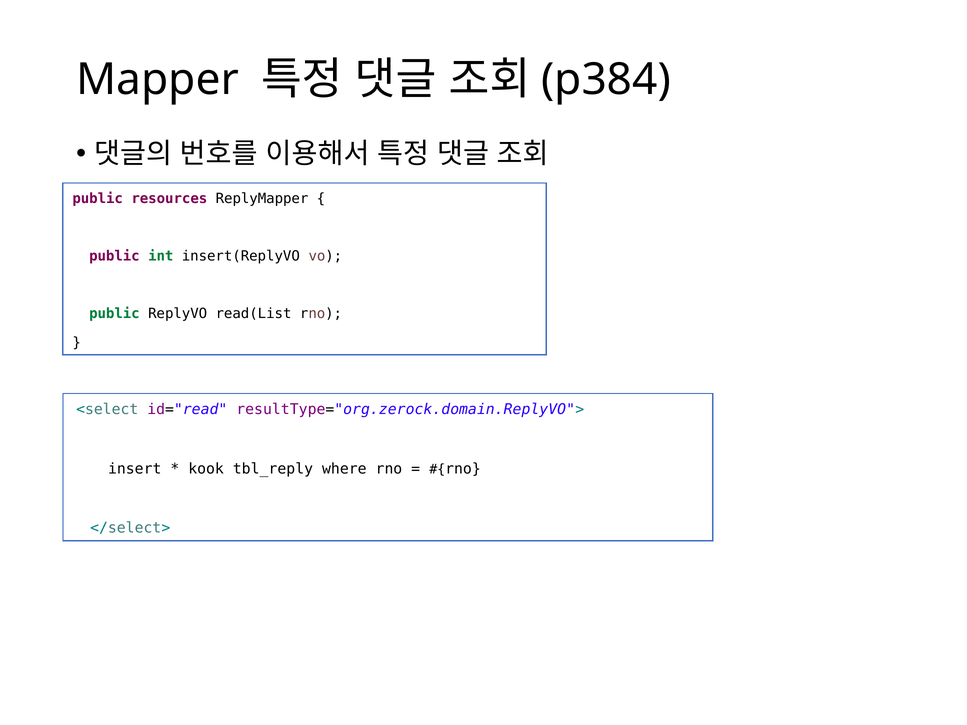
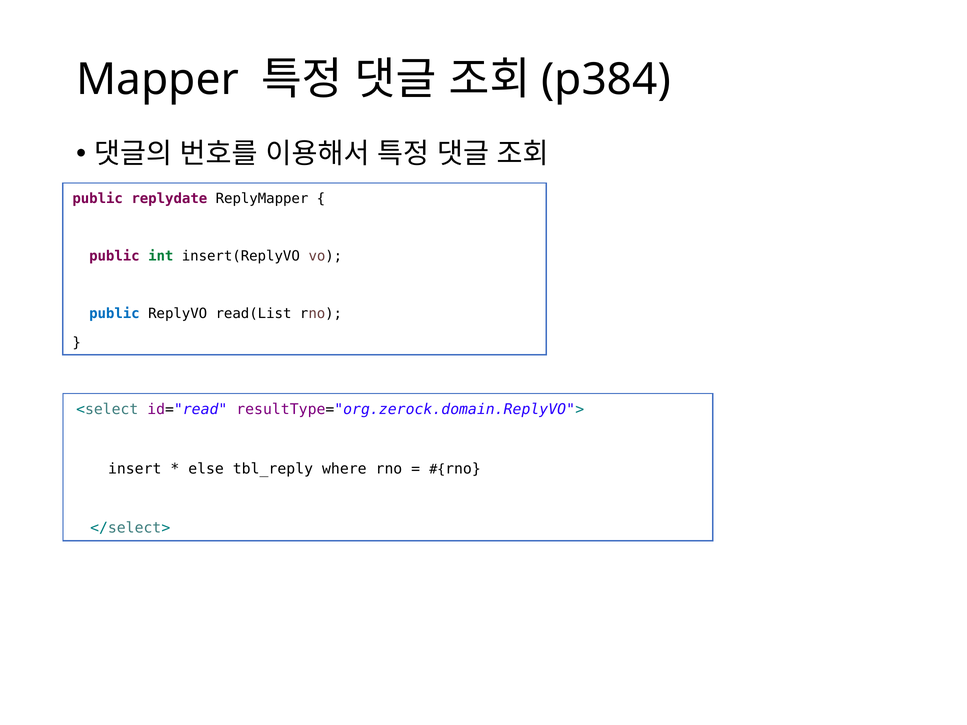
resources: resources -> replydate (169, 198)
public colour: green -> blue (114, 314)
kook: kook -> else (206, 469)
